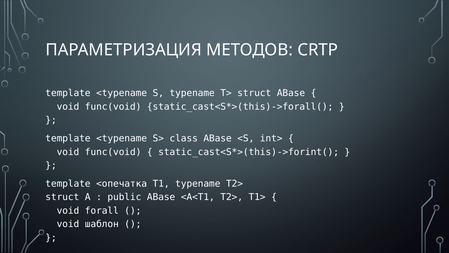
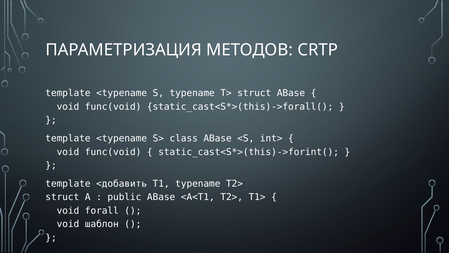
<опечатка: <опечатка -> <добавить (122, 183)
